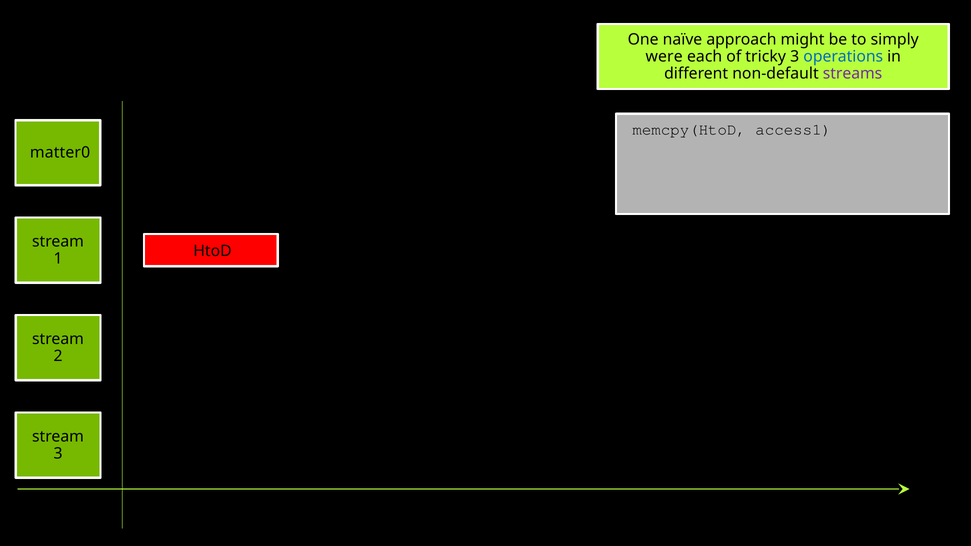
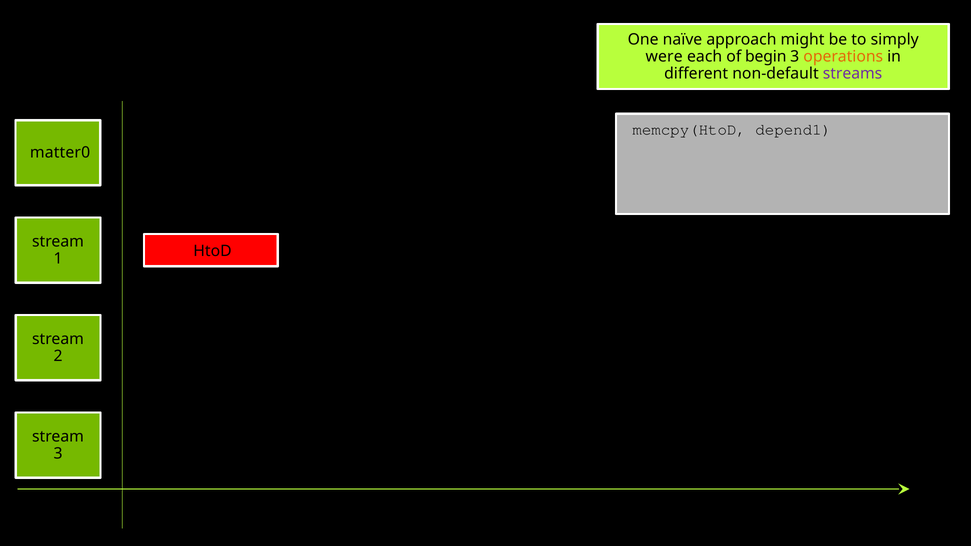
tricky: tricky -> begin (766, 56)
operations colour: blue -> orange (843, 56)
access1: access1 -> depend1 (793, 129)
